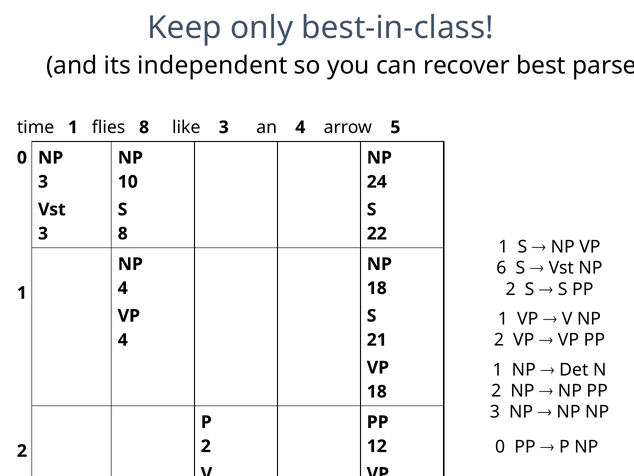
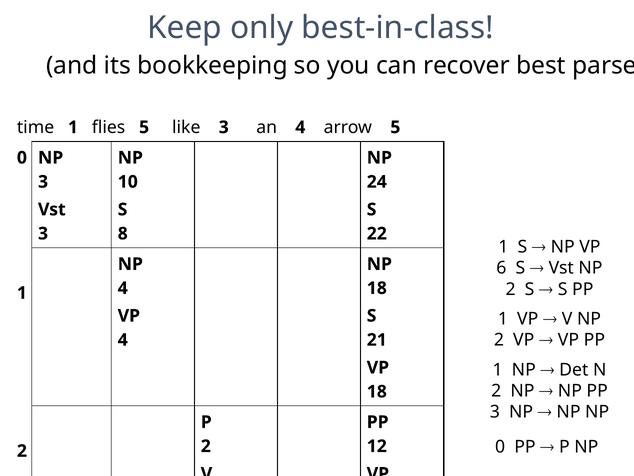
independent: independent -> bookkeeping (213, 65)
flies 8: 8 -> 5 (144, 127)
